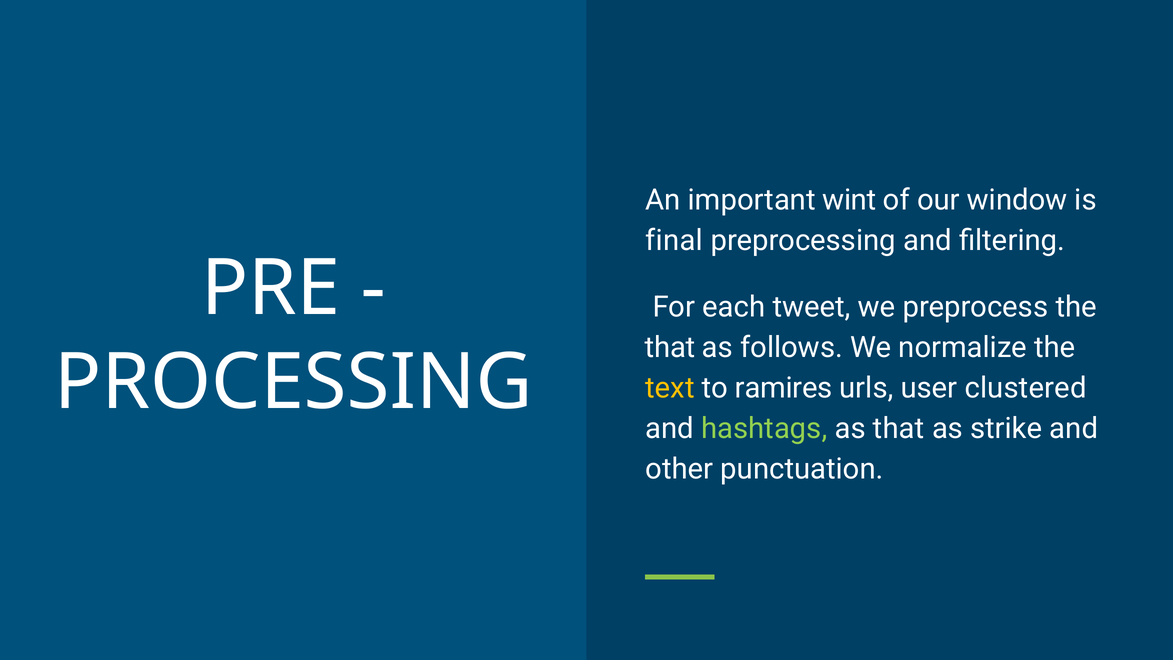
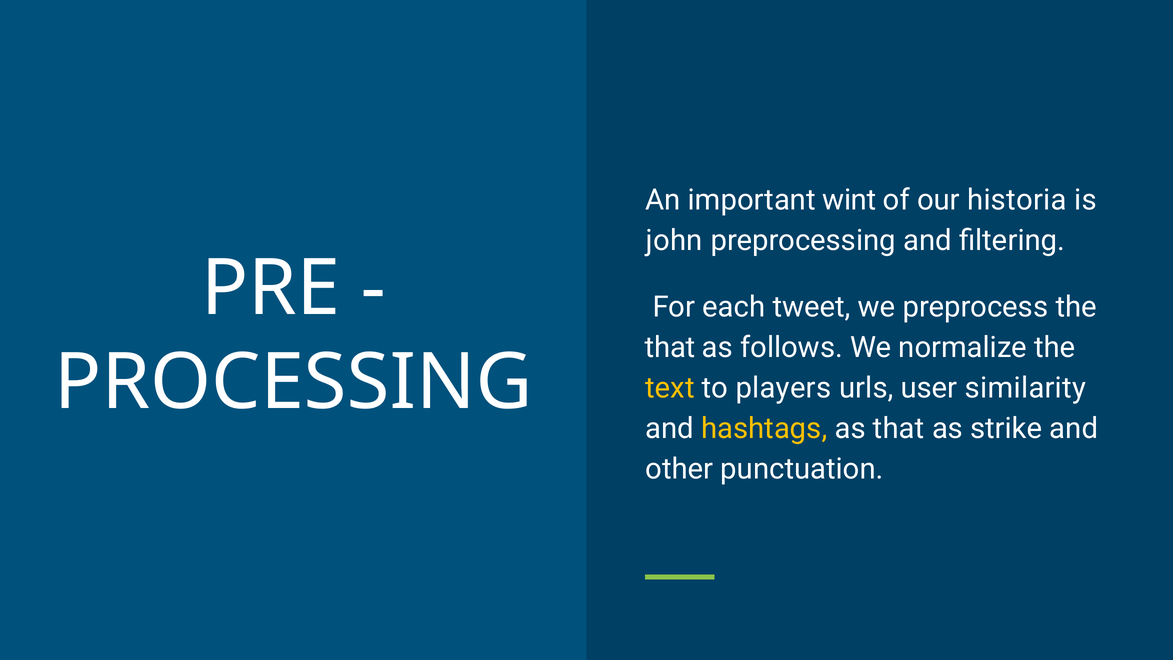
window: window -> historia (1017, 200)
final: final -> john (674, 241)
ramires: ramires -> players (783, 388)
clustered: clustered -> similarity (1025, 388)
hashtags colour: light green -> yellow (764, 428)
